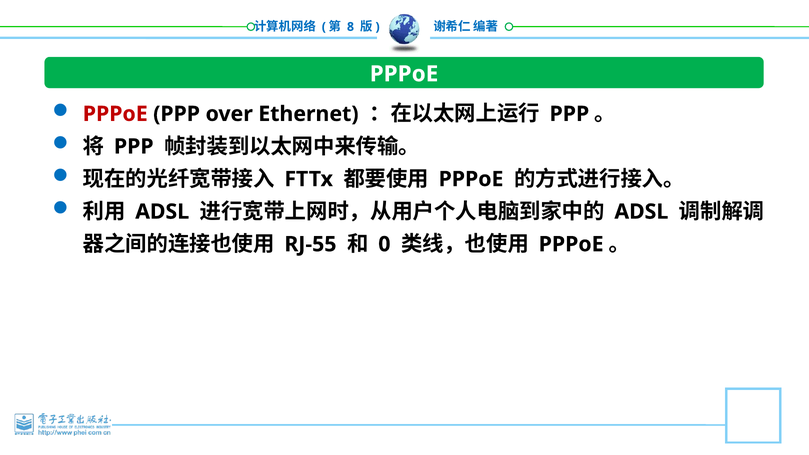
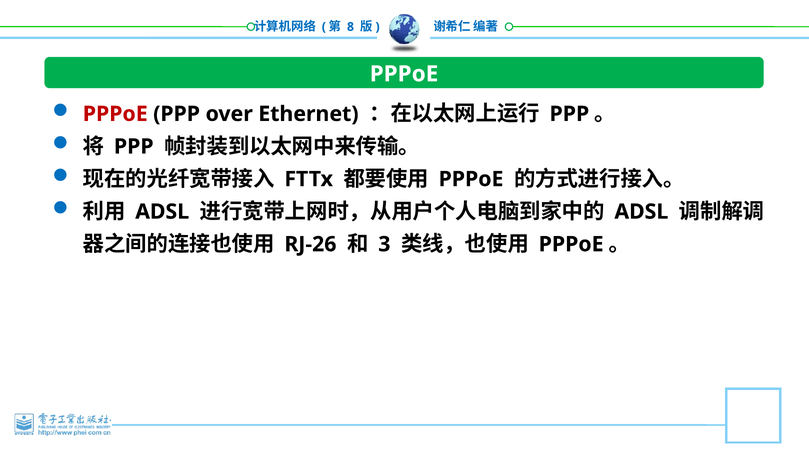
RJ-55: RJ-55 -> RJ-26 (310, 244)
0: 0 -> 3 (384, 244)
